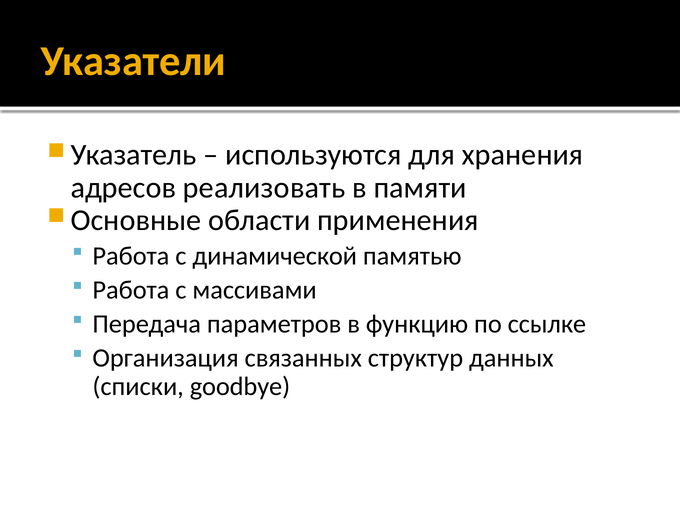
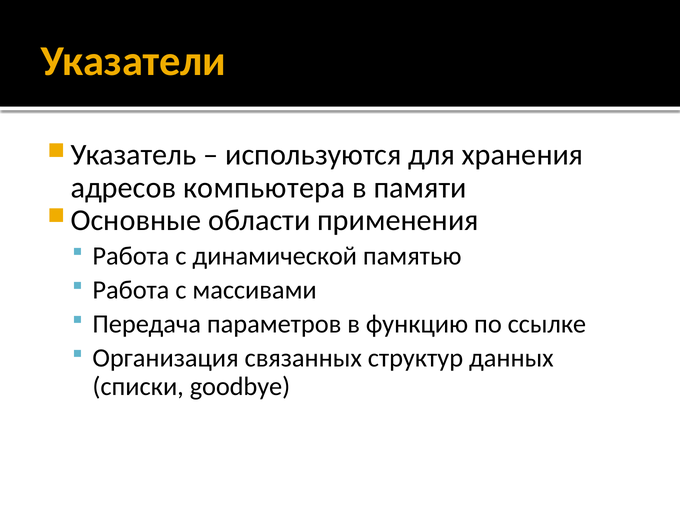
реализовать: реализовать -> компьютера (264, 188)
